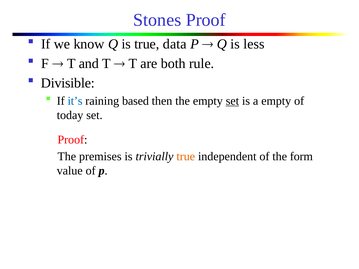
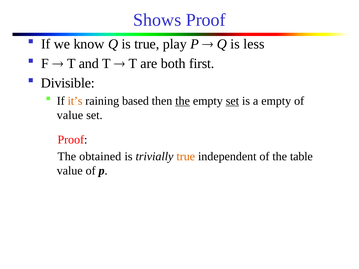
Stones: Stones -> Shows (157, 20)
data: data -> play (175, 44)
rule: rule -> first (202, 64)
it’s colour: blue -> orange (75, 101)
the underline: none -> present (183, 101)
today: today -> value (70, 115)
premises: premises -> obtained (100, 156)
form: form -> table (301, 156)
